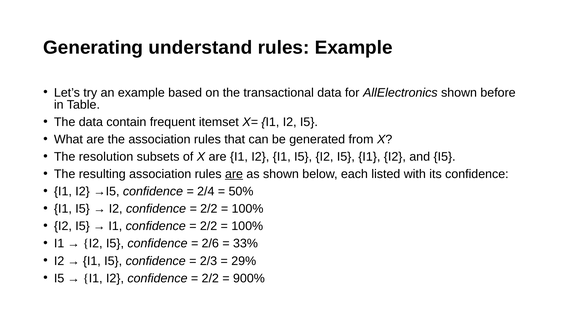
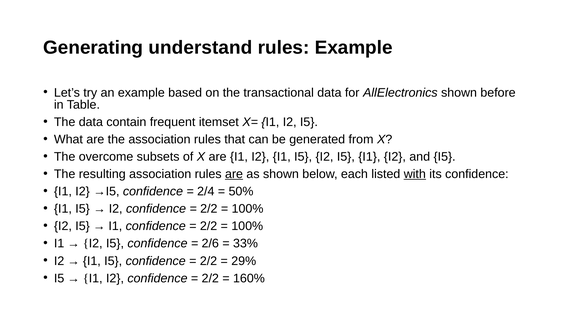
resolution: resolution -> overcome (106, 157)
with underline: none -> present (415, 174)
2/3: 2/3 -> 2/2 (208, 261)
900%: 900% -> 160% (249, 279)
